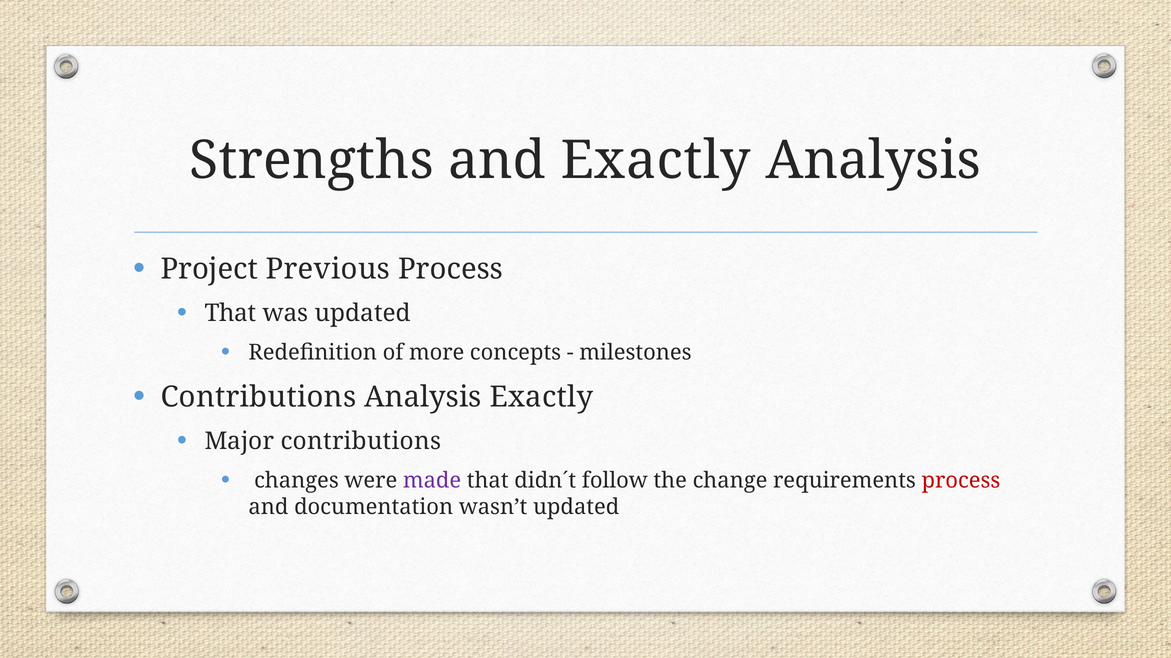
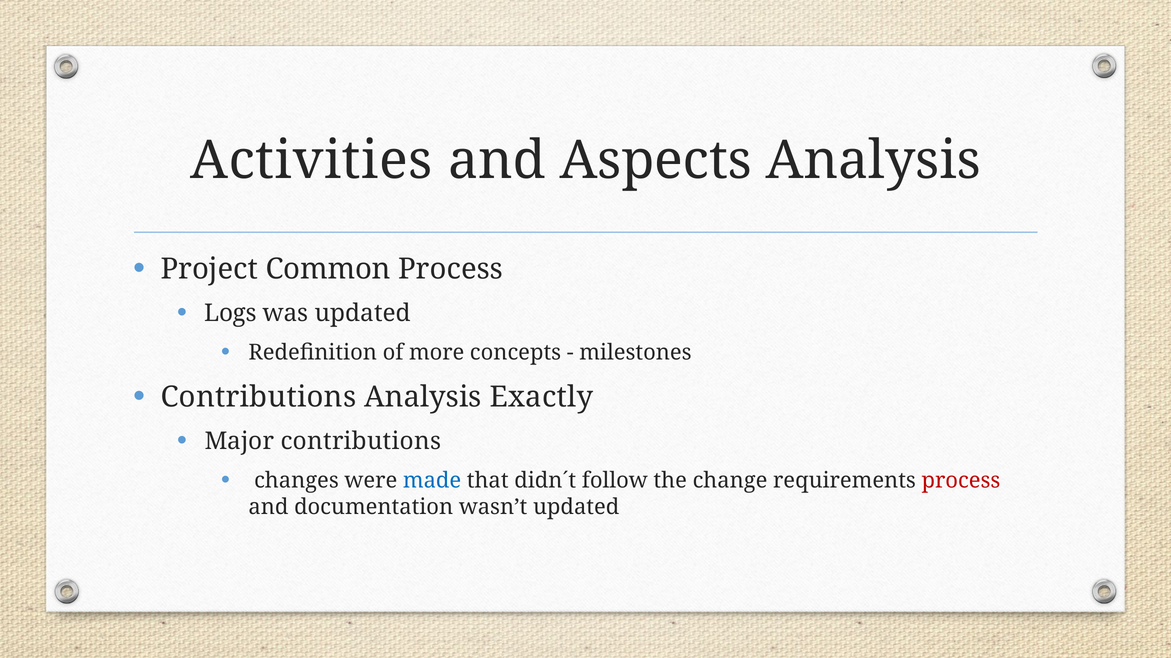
Strengths: Strengths -> Activities (311, 161)
and Exactly: Exactly -> Aspects (656, 161)
Previous: Previous -> Common (328, 270)
That: That -> Logs (231, 314)
made colour: purple -> blue (432, 481)
